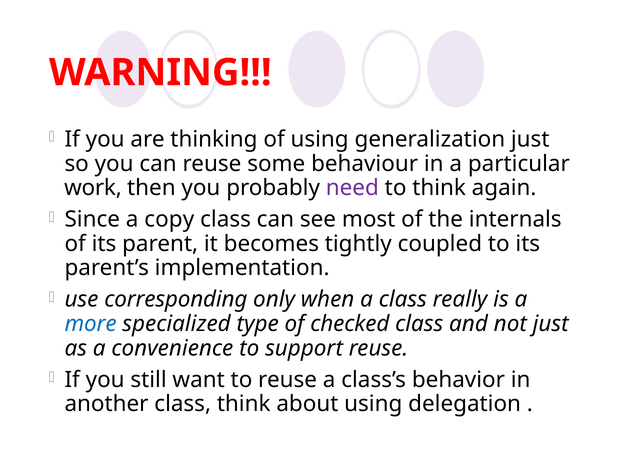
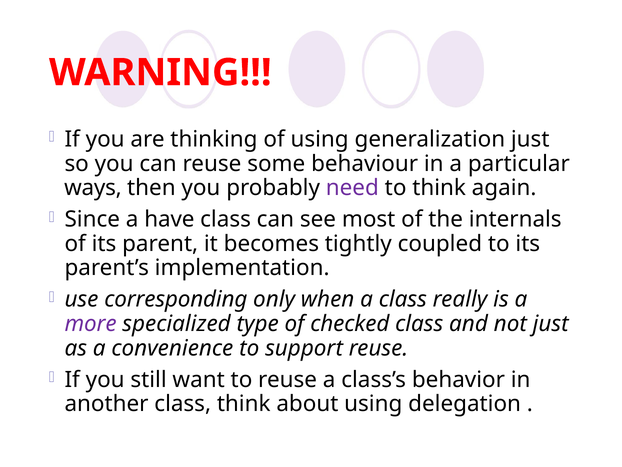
work: work -> ways (93, 188)
copy: copy -> have (169, 219)
more colour: blue -> purple (91, 323)
